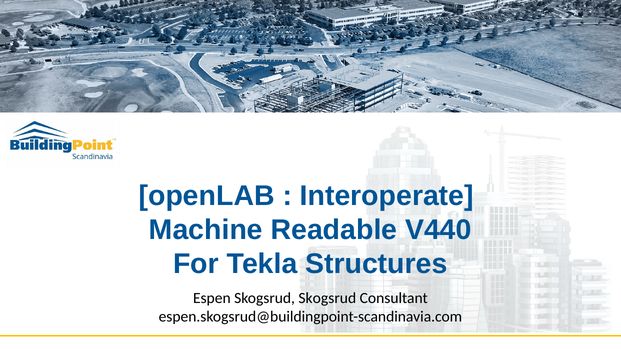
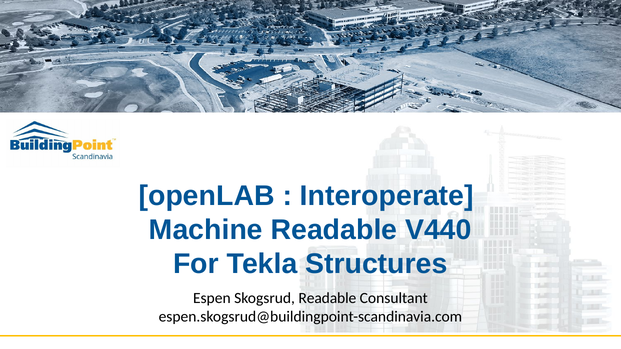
Skogsrud Skogsrud: Skogsrud -> Readable (327, 298)
